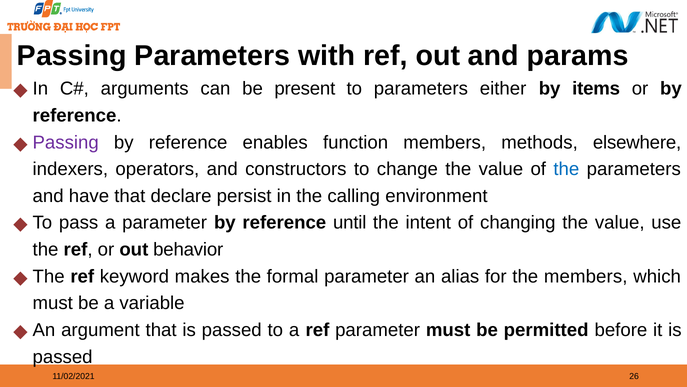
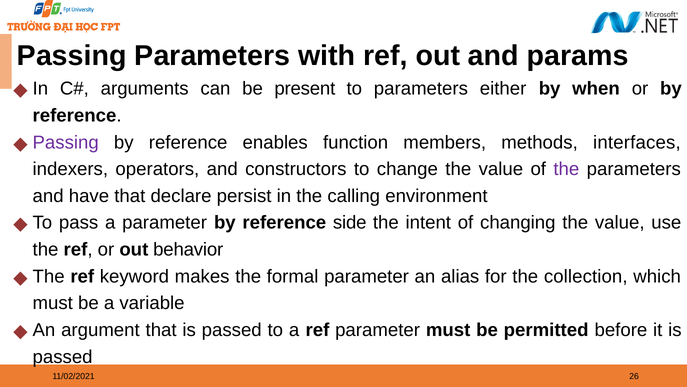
items: items -> when (596, 89)
elsewhere: elsewhere -> interfaces (637, 142)
the colour: blue -> purple (566, 169)
until: until -> side (350, 222)
the members: members -> collection (586, 276)
